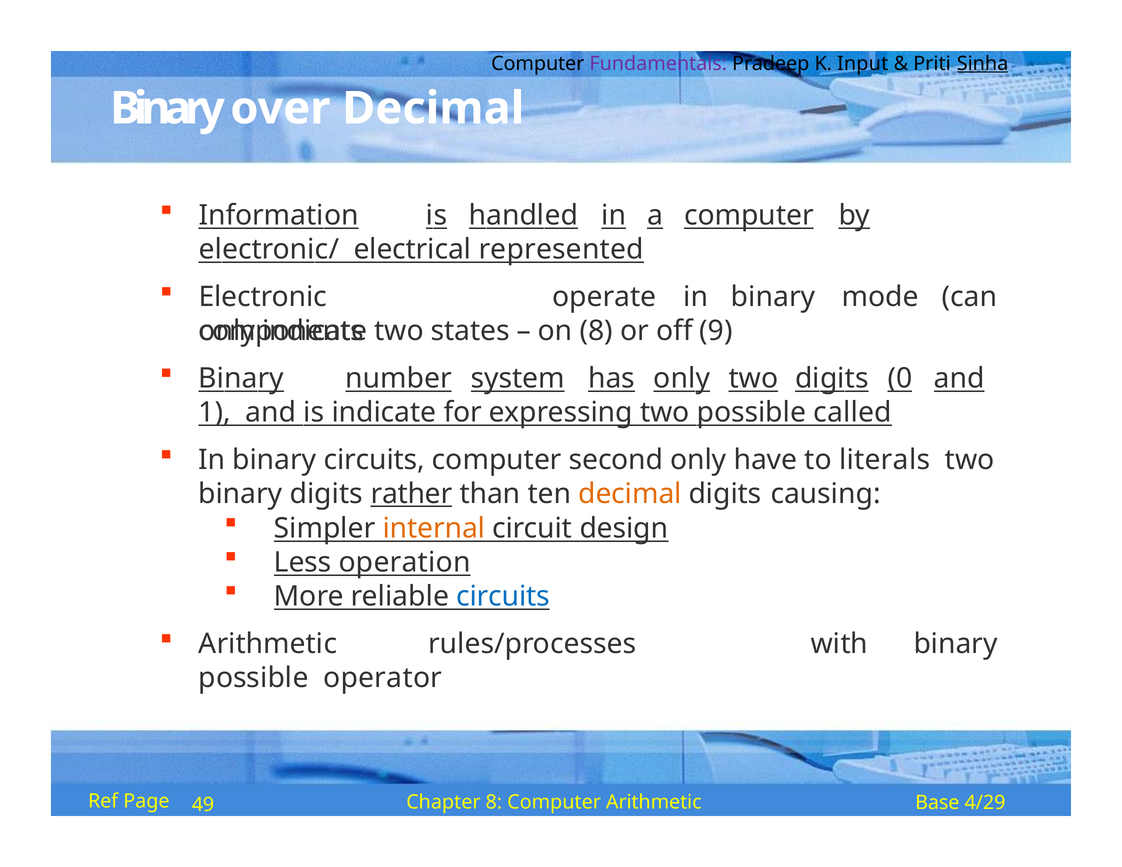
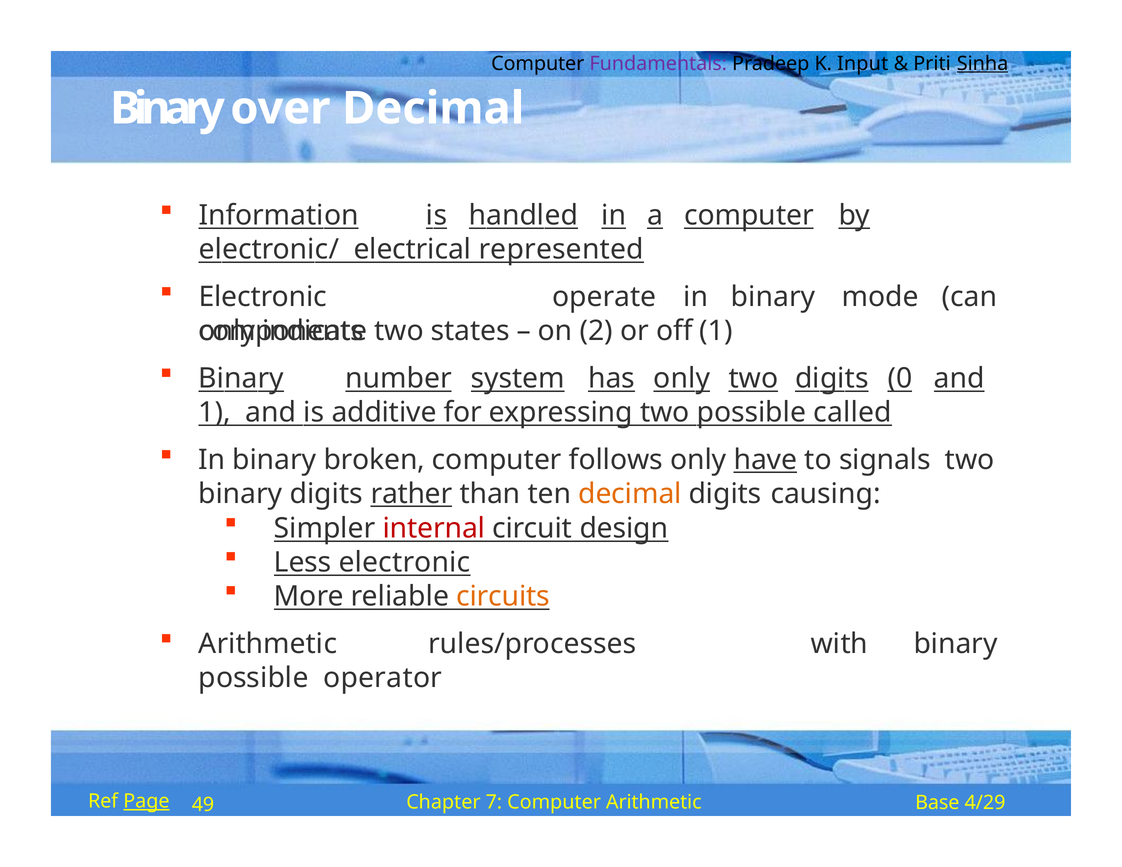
on 8: 8 -> 2 (596, 331)
off 9: 9 -> 1 (716, 331)
is indicate: indicate -> additive (384, 413)
binary circuits: circuits -> broken (374, 460)
second: second -> follows (616, 460)
have underline: none -> present (765, 460)
literals: literals -> signals (885, 460)
internal colour: orange -> red (434, 528)
Less operation: operation -> electronic (405, 562)
circuits colour: blue -> orange (503, 596)
Page underline: none -> present (146, 801)
Chapter 8: 8 -> 7 (494, 802)
